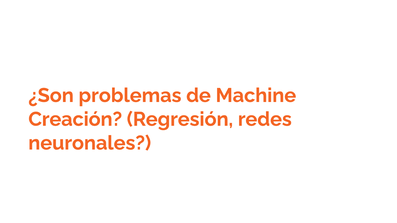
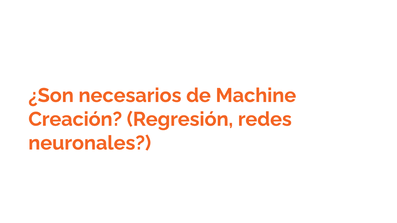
problemas: problemas -> necesarios (130, 96)
